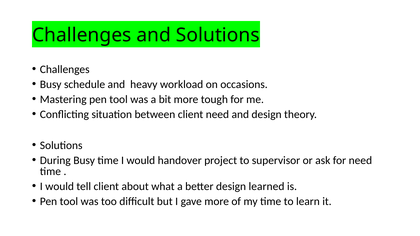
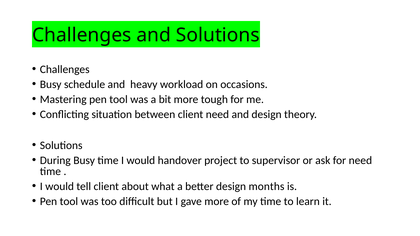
learned: learned -> months (267, 187)
